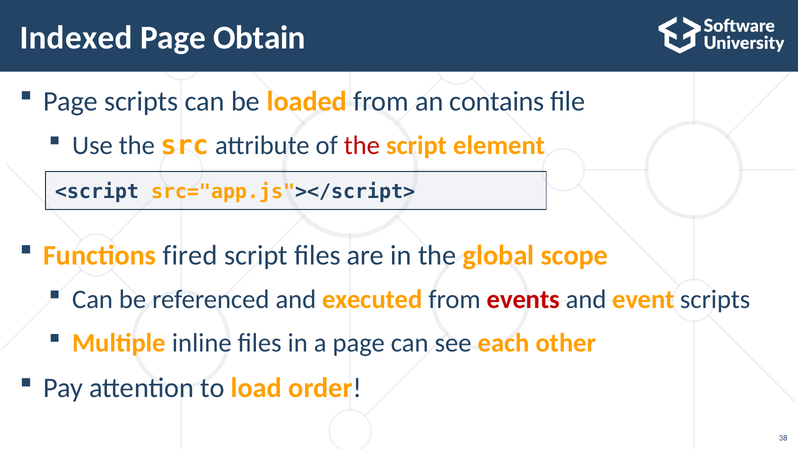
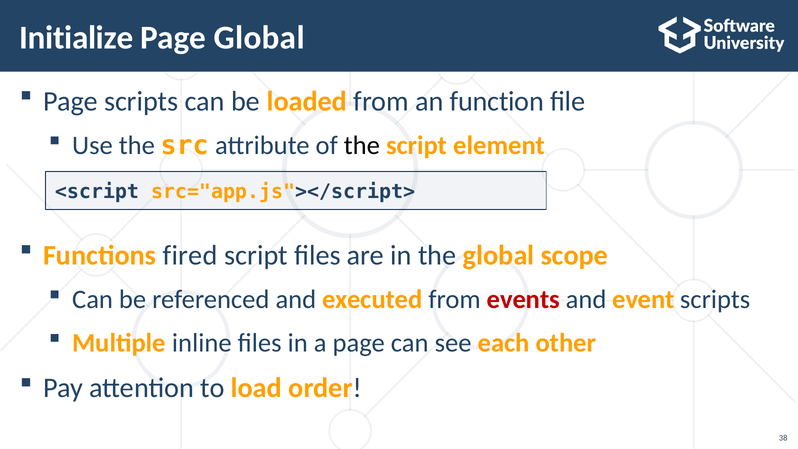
Indexed: Indexed -> Initialize (76, 38)
Page Obtain: Obtain -> Global (259, 38)
contains: contains -> function (497, 101)
the colour: red -> black (362, 146)
